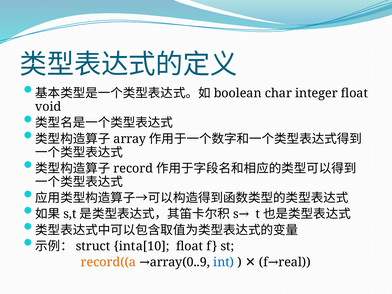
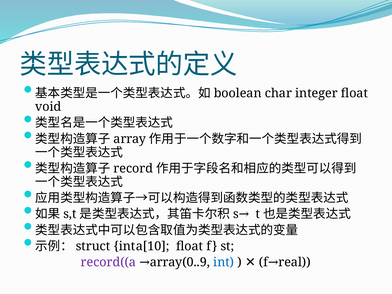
record((a colour: orange -> purple (108, 262)
